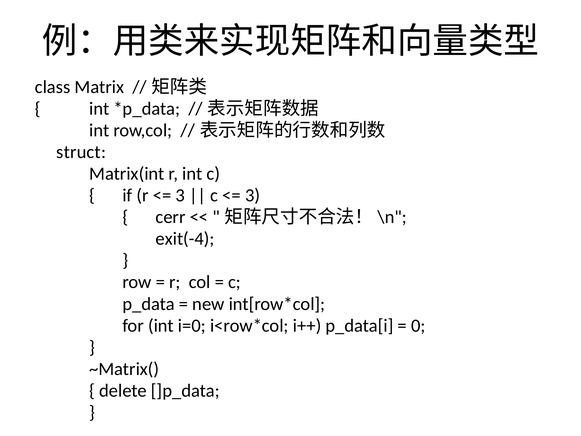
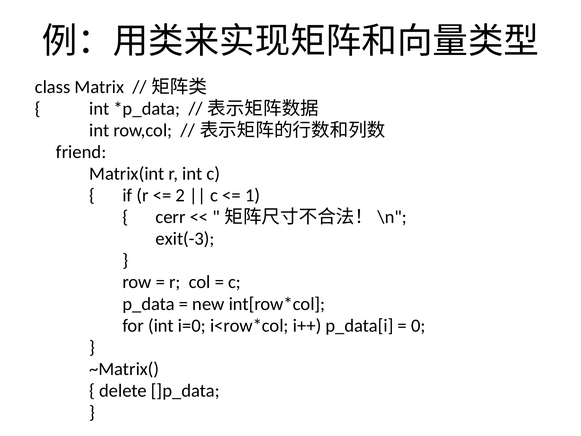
struct: struct -> friend (81, 152)
3: 3 -> 2 (180, 195)
3: 3 -> 1 (253, 195)
exit(-4: exit(-4 -> exit(-3 (185, 239)
